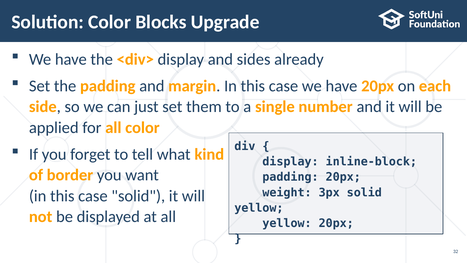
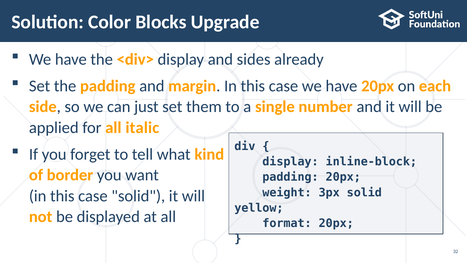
all color: color -> italic (142, 128)
yellow: yellow -> format (287, 223)
